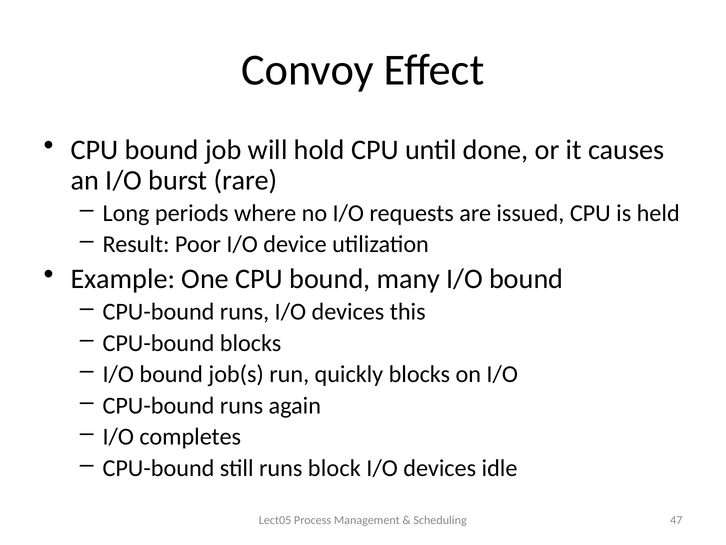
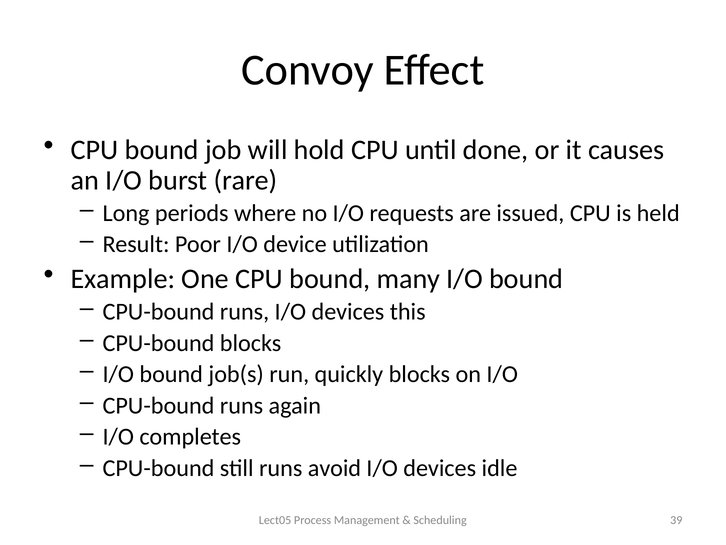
block: block -> avoid (334, 468)
47: 47 -> 39 (676, 520)
